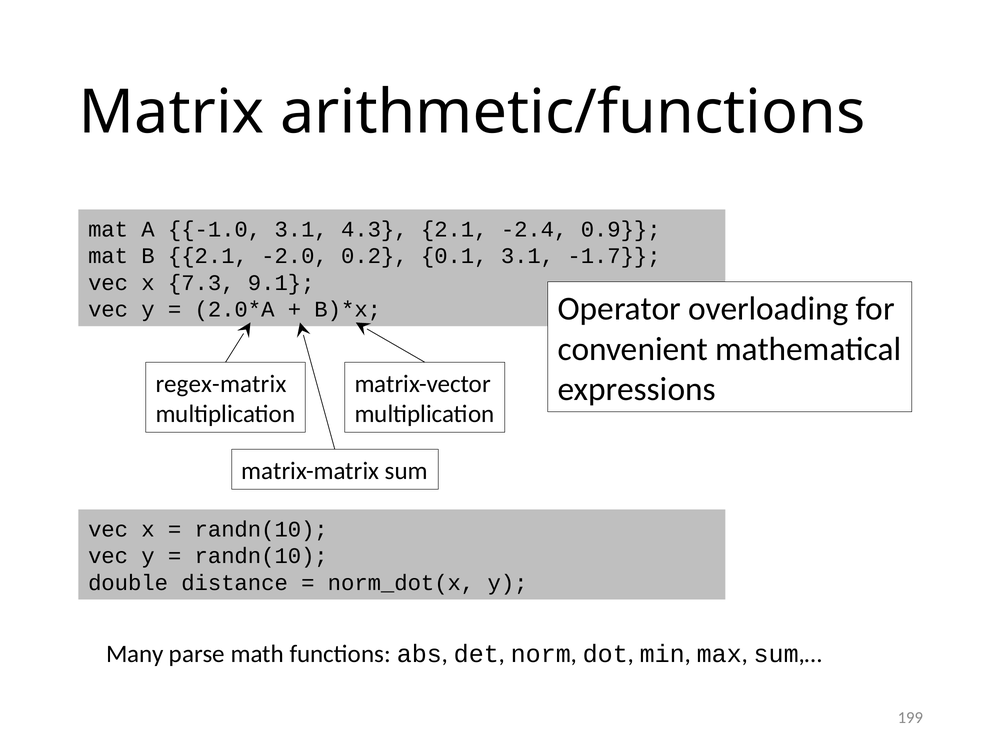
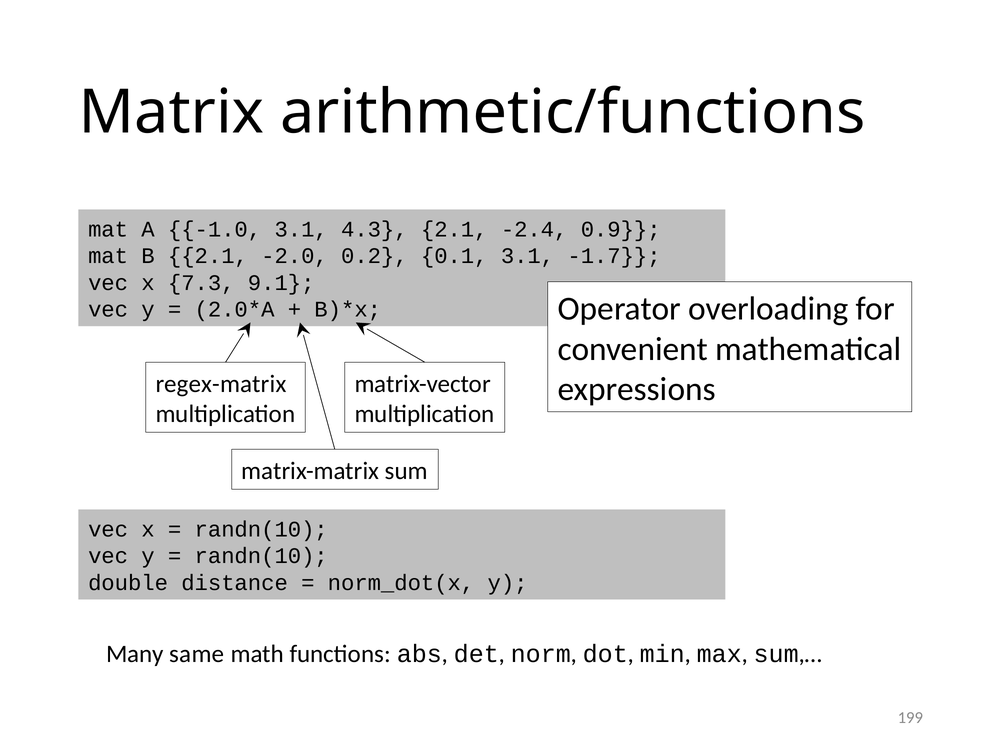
parse: parse -> same (197, 654)
